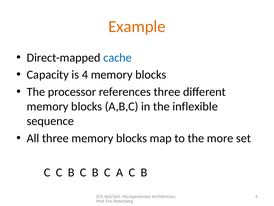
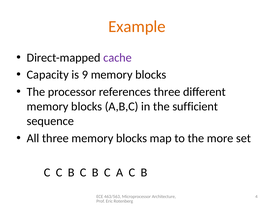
cache colour: blue -> purple (118, 57)
is 4: 4 -> 9 (85, 75)
inflexible: inflexible -> sufficient (195, 106)
